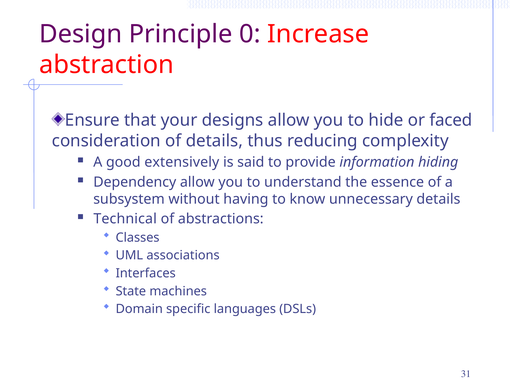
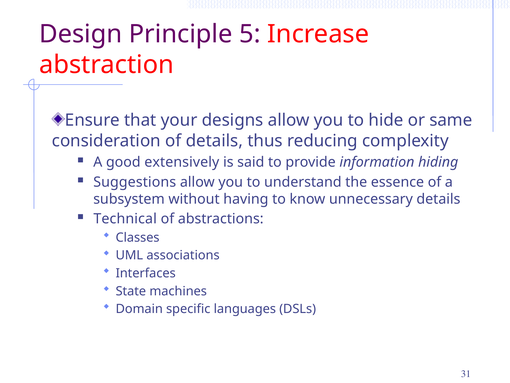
0: 0 -> 5 (250, 34)
faced: faced -> same (451, 120)
Dependency: Dependency -> Suggestions (135, 182)
